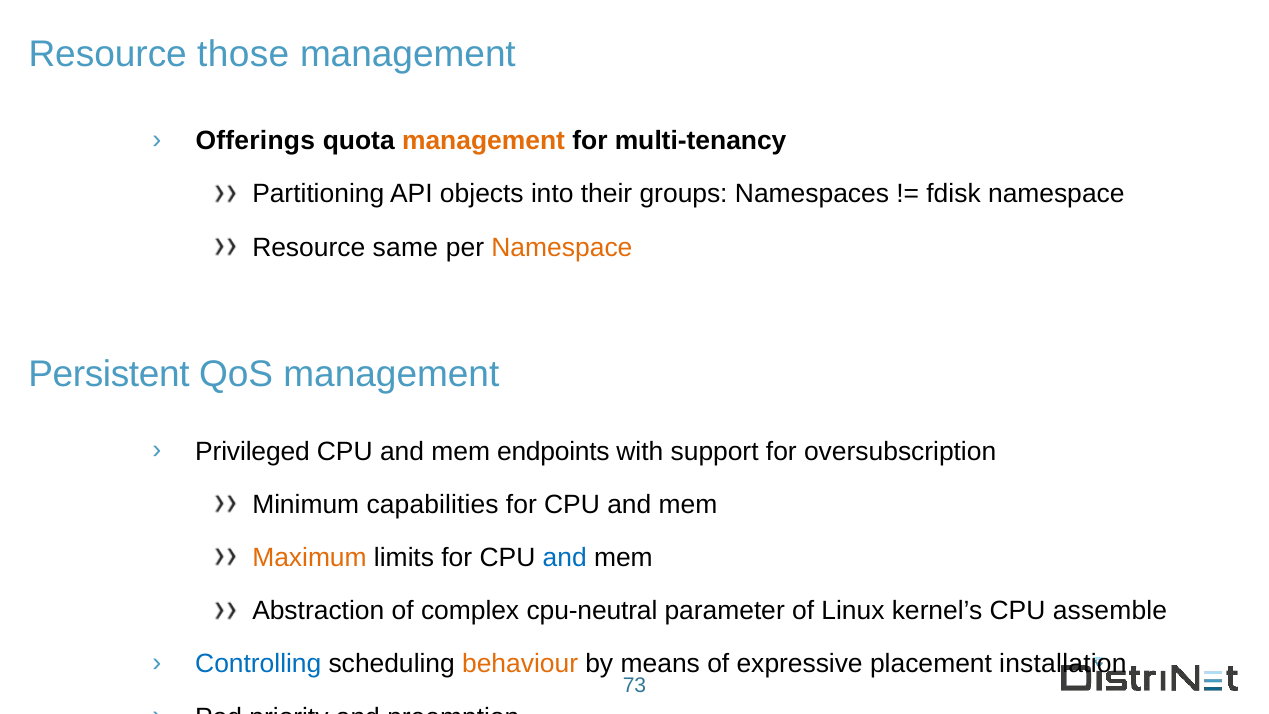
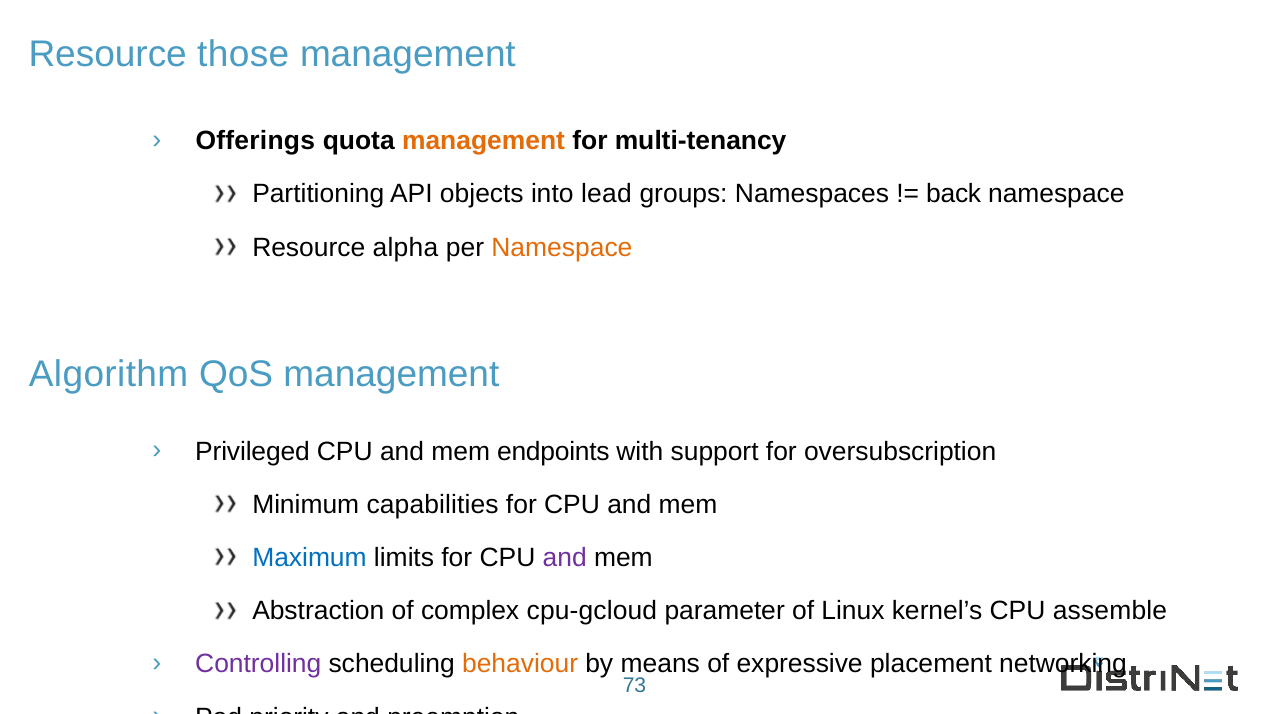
their: their -> lead (606, 194)
fdisk: fdisk -> back (954, 194)
same: same -> alpha (405, 247)
Persistent: Persistent -> Algorithm (109, 374)
Maximum colour: orange -> blue (309, 558)
and colour: blue -> purple (565, 558)
cpu-neutral: cpu-neutral -> cpu-gcloud (592, 611)
Controlling colour: blue -> purple (258, 664)
installation: installation -> networking (1063, 664)
